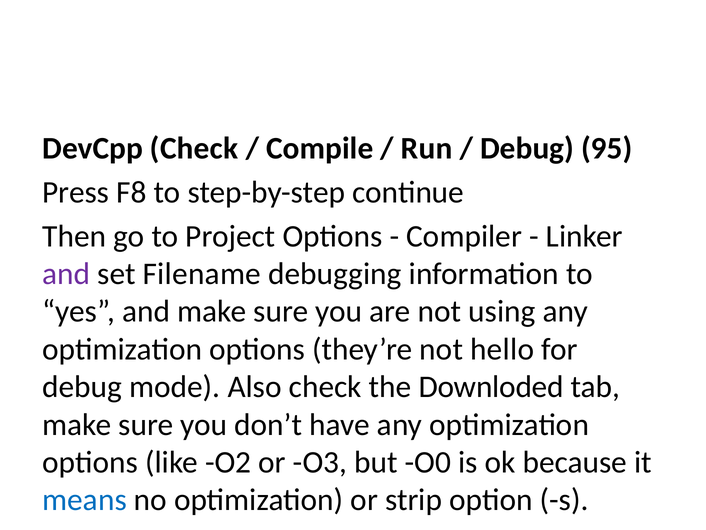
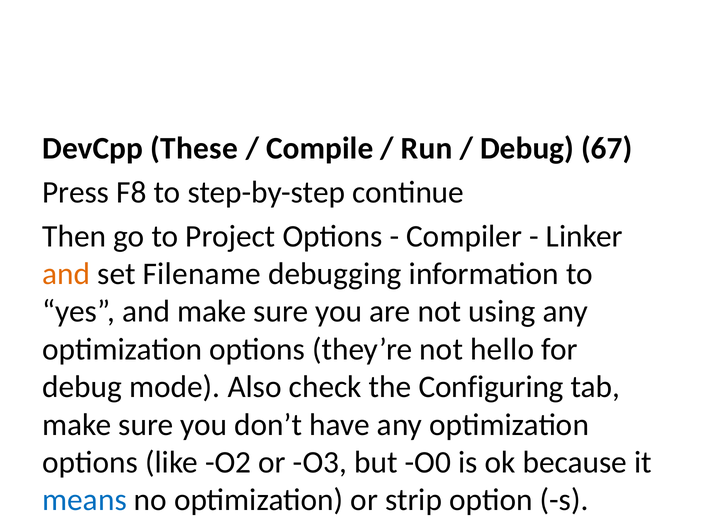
DevCpp Check: Check -> These (194, 148)
95: 95 -> 67 (607, 148)
and colour: purple -> orange (66, 274)
Downloded: Downloded -> Configuring (491, 387)
